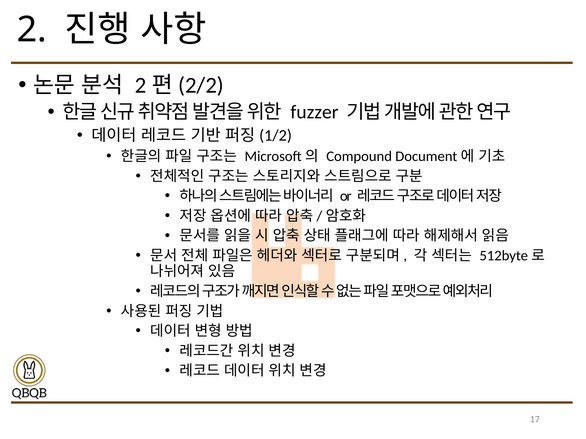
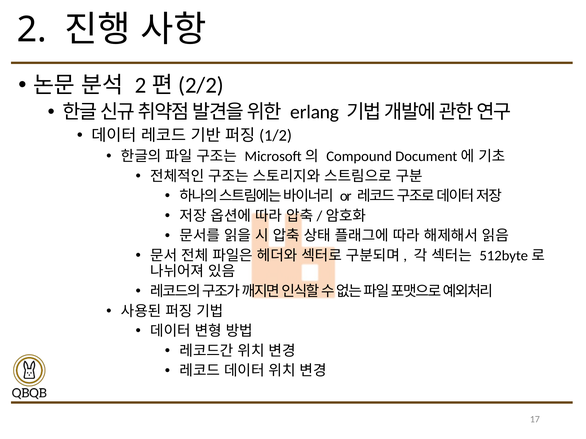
fuzzer: fuzzer -> erlang (315, 112)
